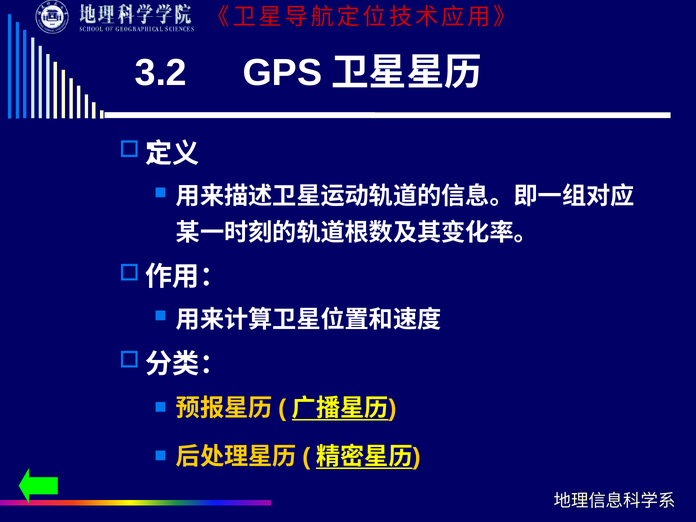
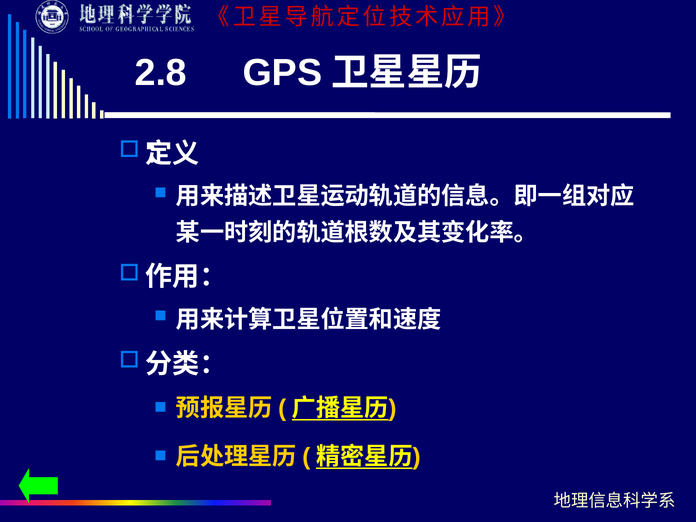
3.2: 3.2 -> 2.8 (161, 73)
